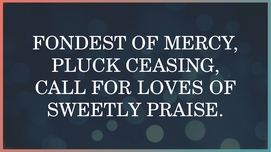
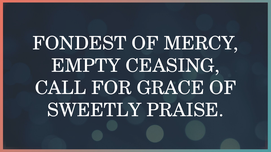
PLUCK: PLUCK -> EMPTY (86, 66)
LOVES: LOVES -> GRACE (170, 88)
